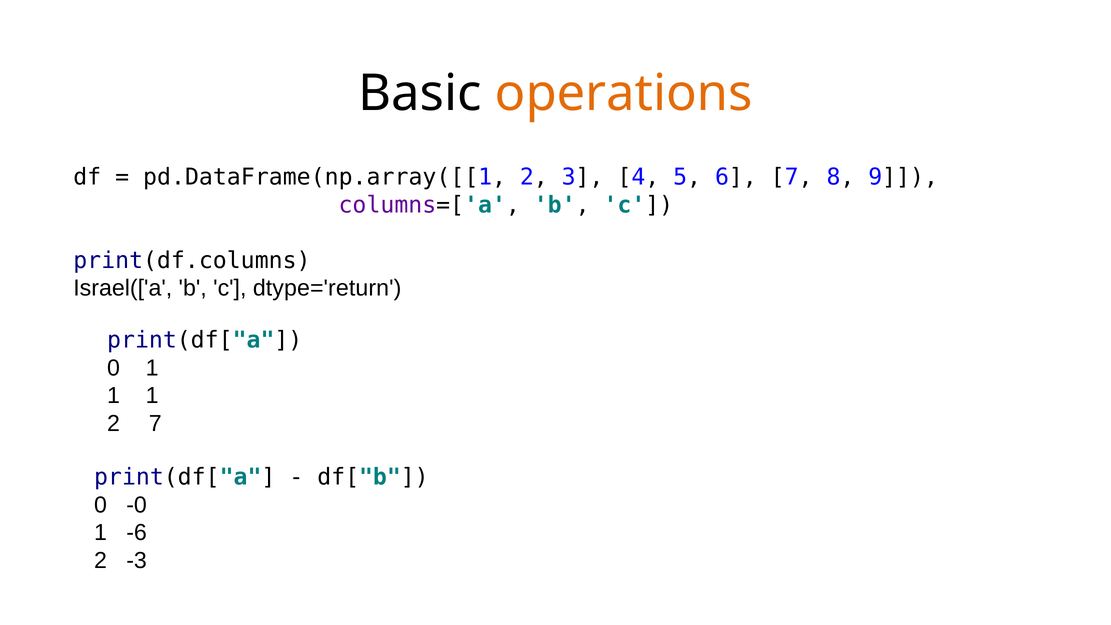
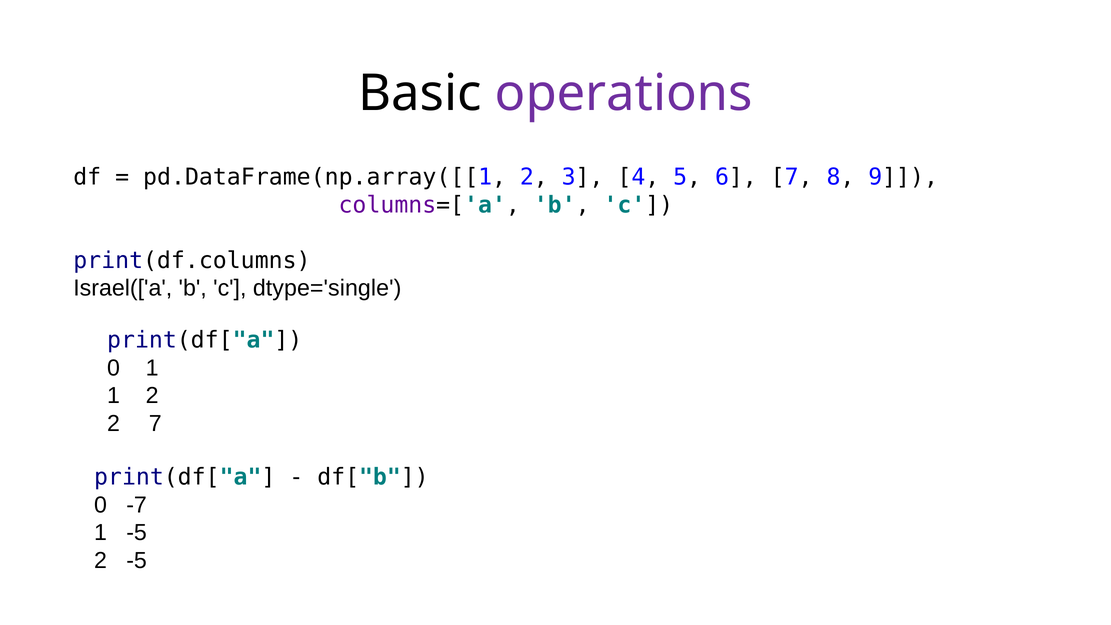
operations colour: orange -> purple (624, 93)
dtype='return: dtype='return -> dtype='single (327, 288)
1: 1 -> 2 (152, 396)
-0: -0 -> -7 (137, 505)
1 -6: -6 -> -5 (137, 533)
2 -3: -3 -> -5 (137, 560)
